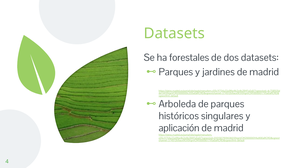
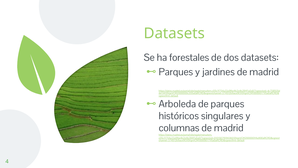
aplicación: aplicación -> columnas (179, 128)
